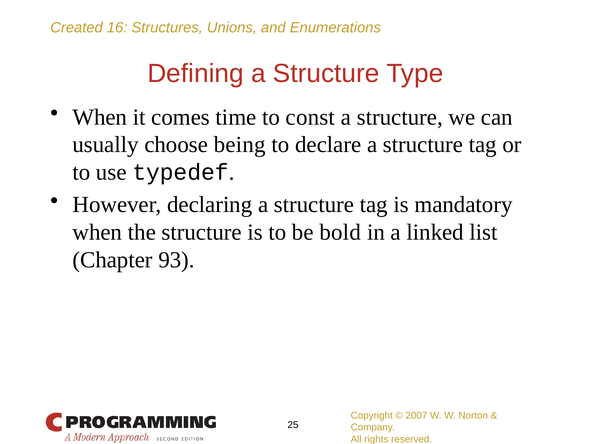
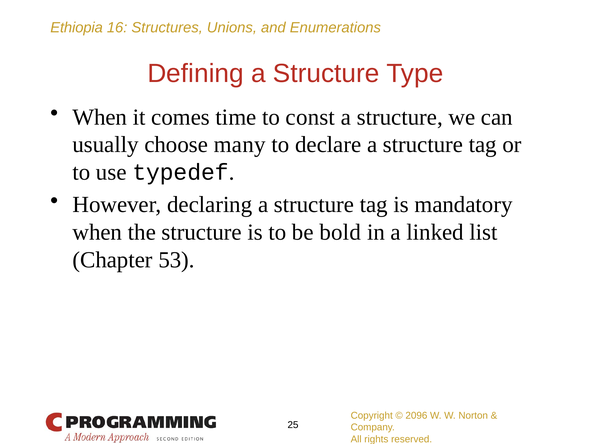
Created: Created -> Ethiopia (77, 28)
being: being -> many (240, 144)
93: 93 -> 53 (176, 259)
2007: 2007 -> 2096 (416, 415)
